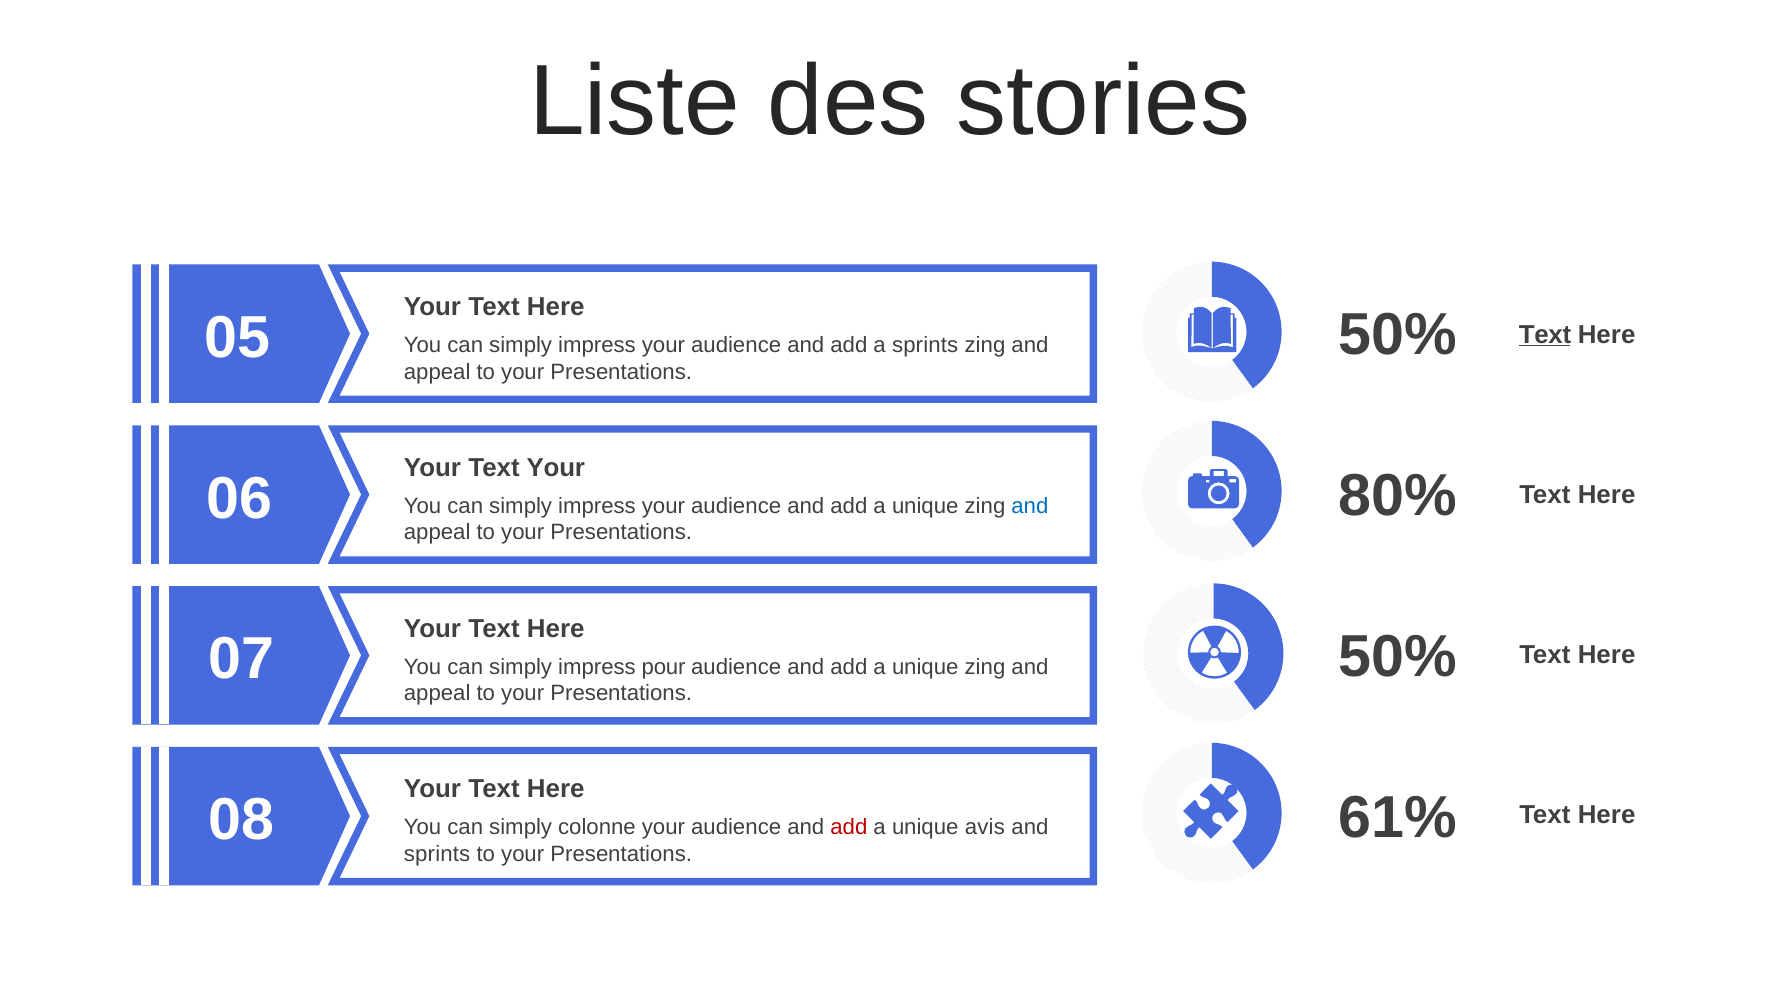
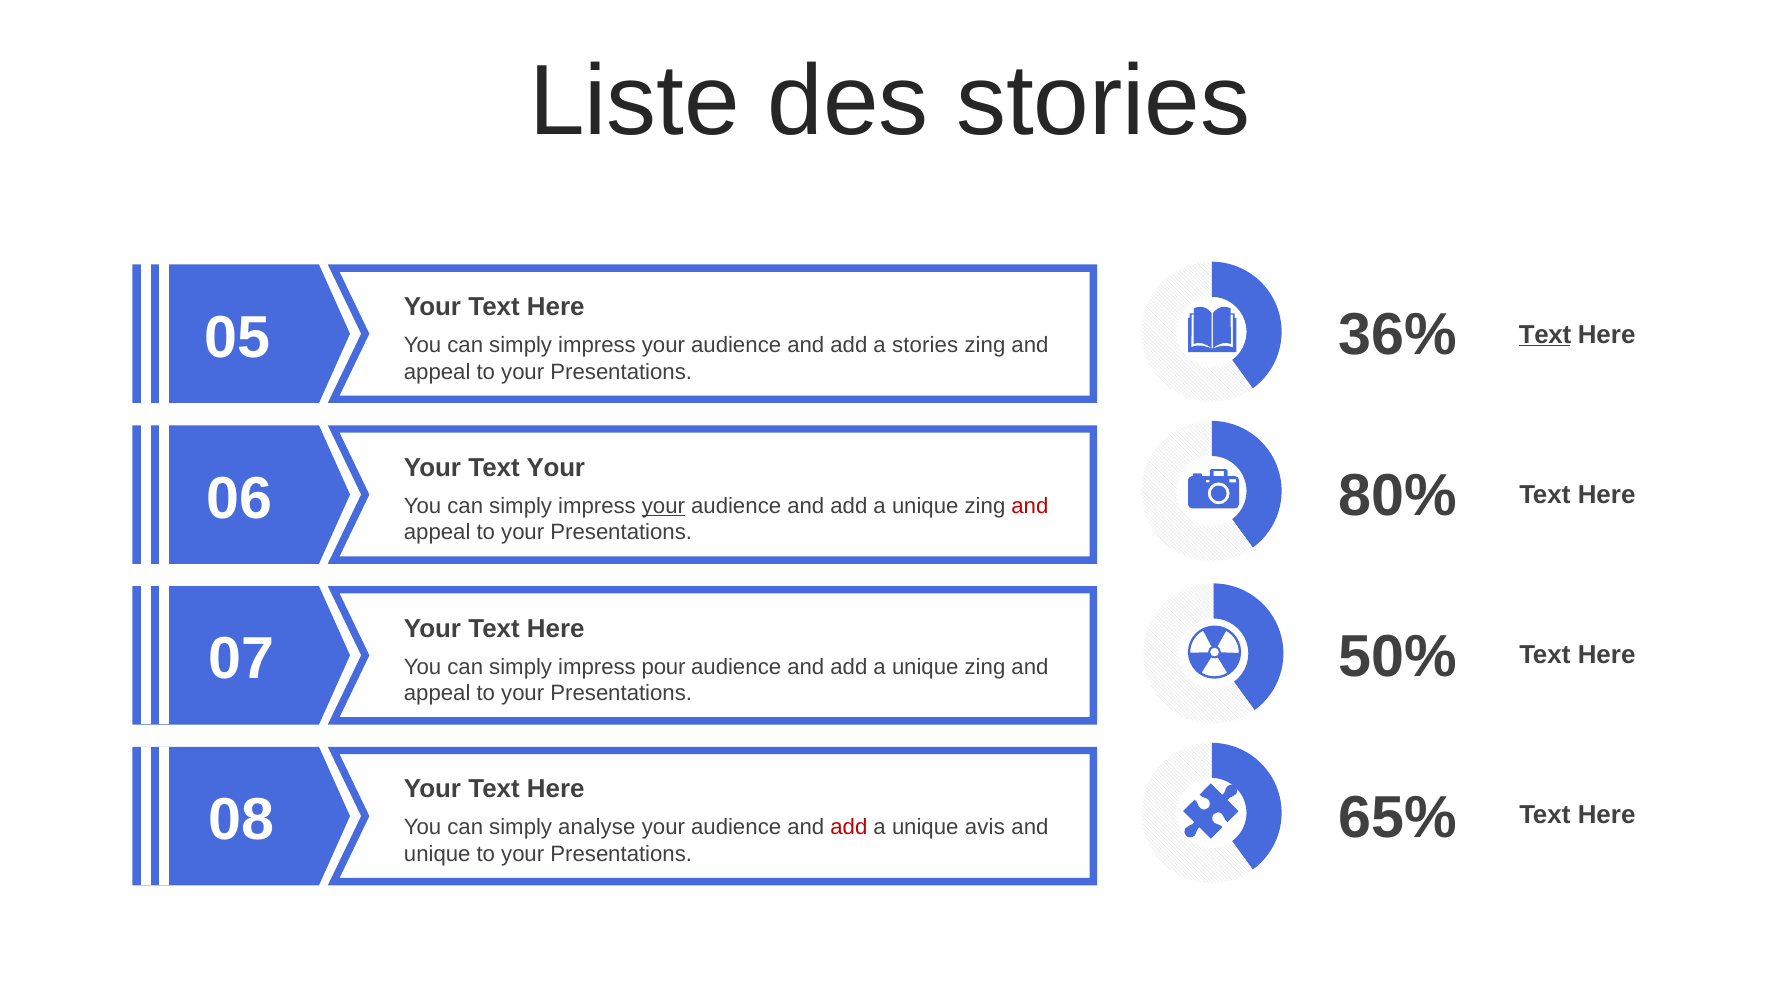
50%: 50% -> 36% (1398, 335)
a sprints: sprints -> stories (925, 345)
your underline: none -> present (663, 506)
and colour: blue -> red (1030, 506)
61%: 61% -> 65% (1398, 818)
colonne: colonne -> analyse (597, 828)
sprints: sprints -> unique (437, 854)
